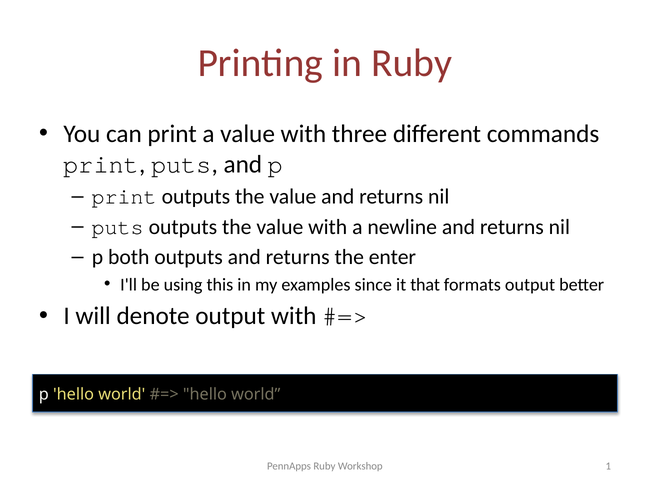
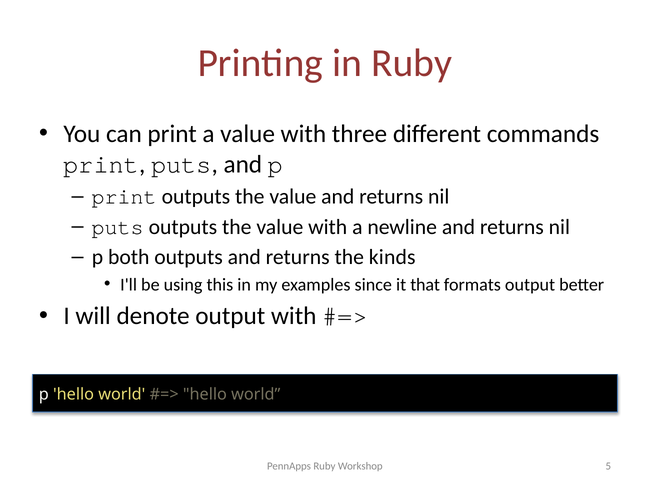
enter: enter -> kinds (392, 257)
1: 1 -> 5 (608, 465)
